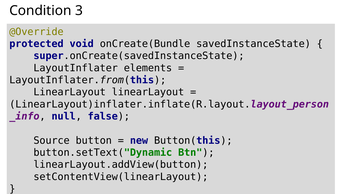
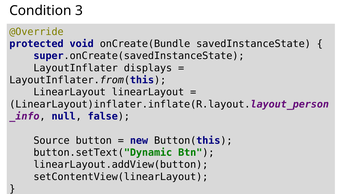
elements: elements -> displays (148, 68)
